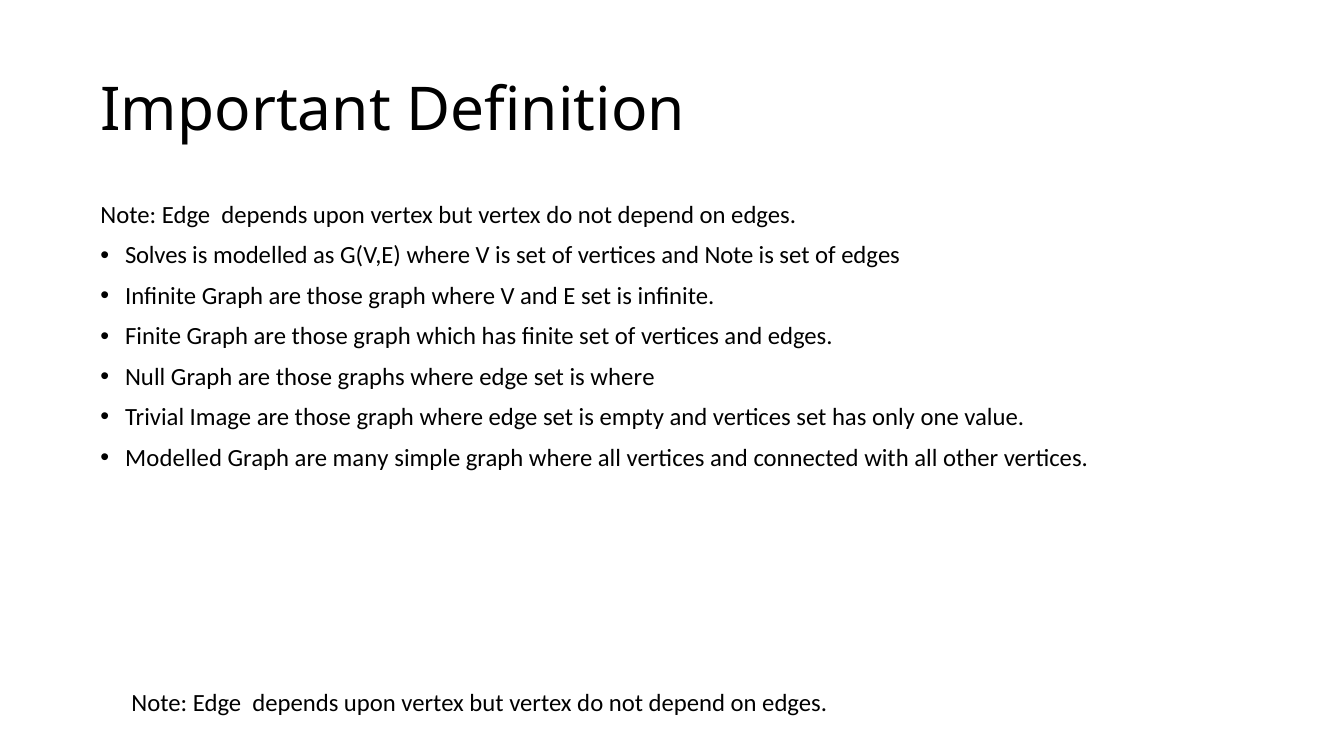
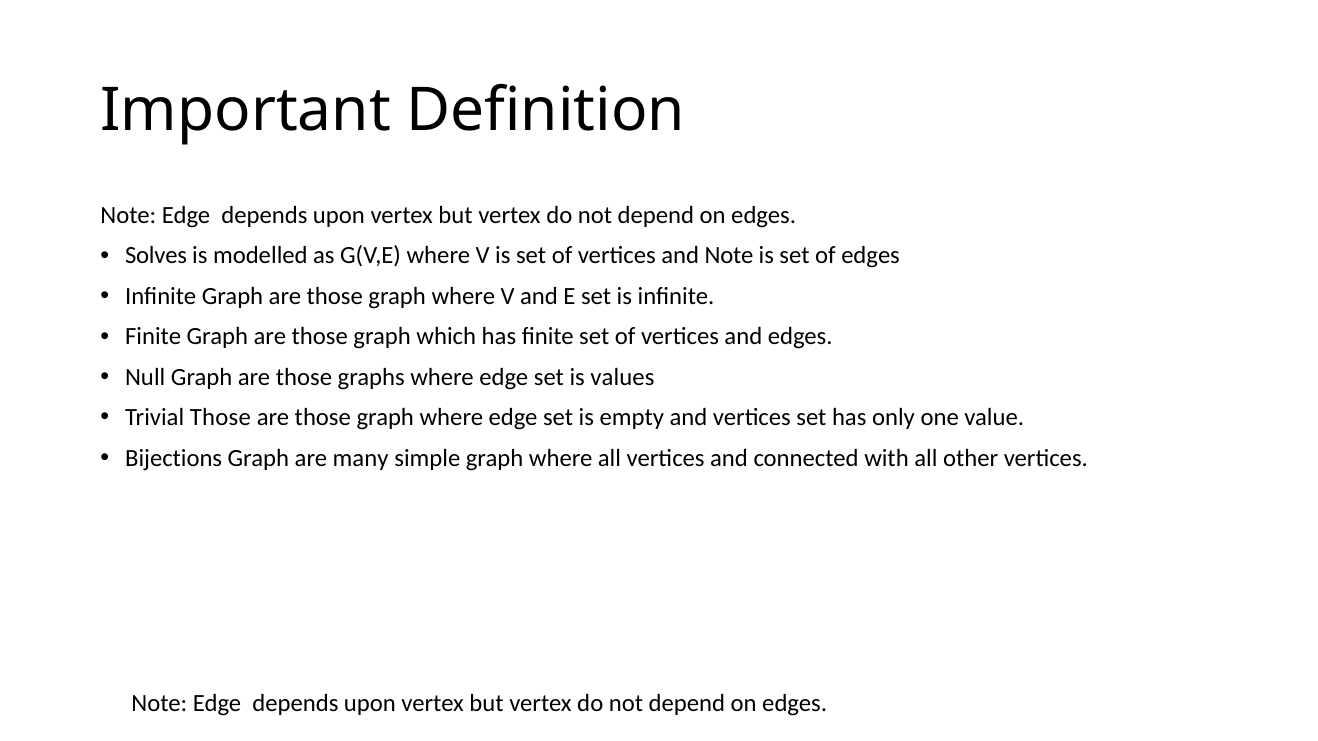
is where: where -> values (622, 377)
Trivial Image: Image -> Those (220, 418)
Modelled: Modelled -> Bijections (174, 458)
